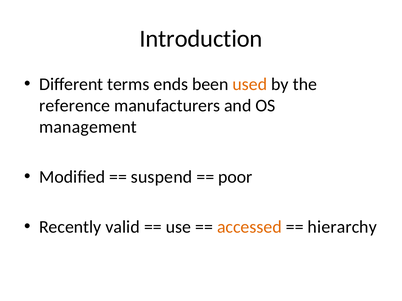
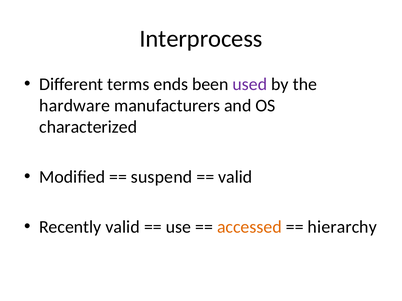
Introduction: Introduction -> Interprocess (201, 39)
used colour: orange -> purple (250, 84)
reference: reference -> hardware (75, 106)
management: management -> characterized (88, 127)
poor: poor -> valid (235, 177)
